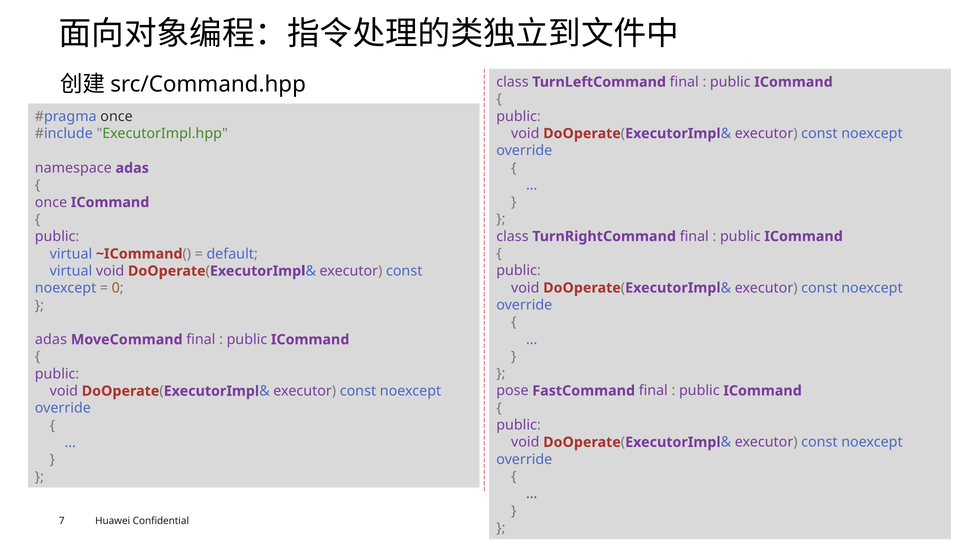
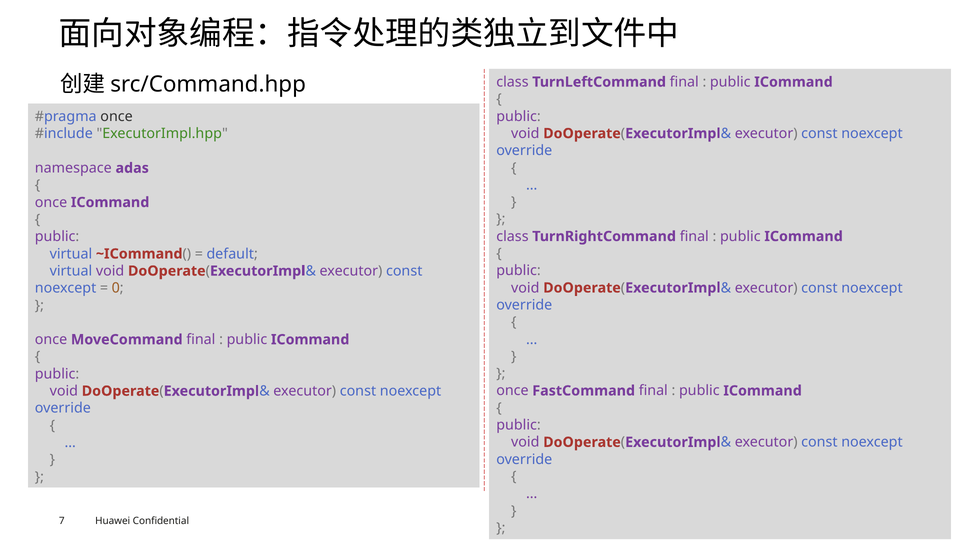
adas: adas -> once (51, 339)
pose: pose -> once (512, 391)
